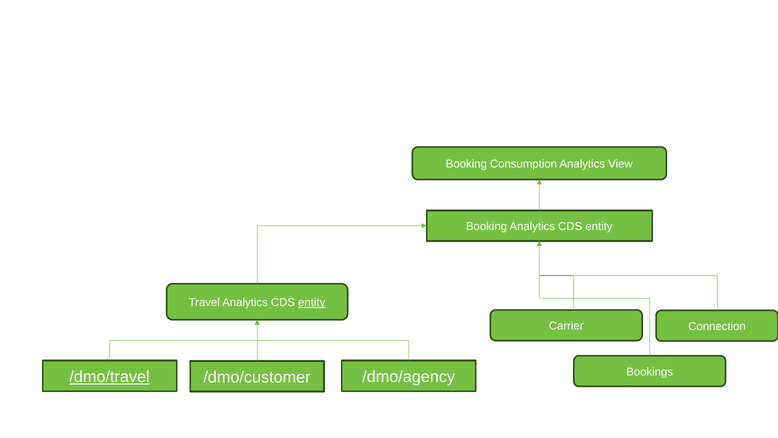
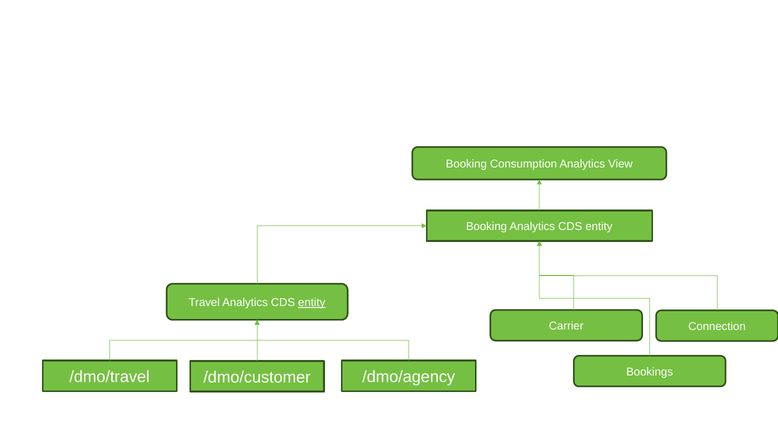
/dmo/travel underline: present -> none (110, 377)
